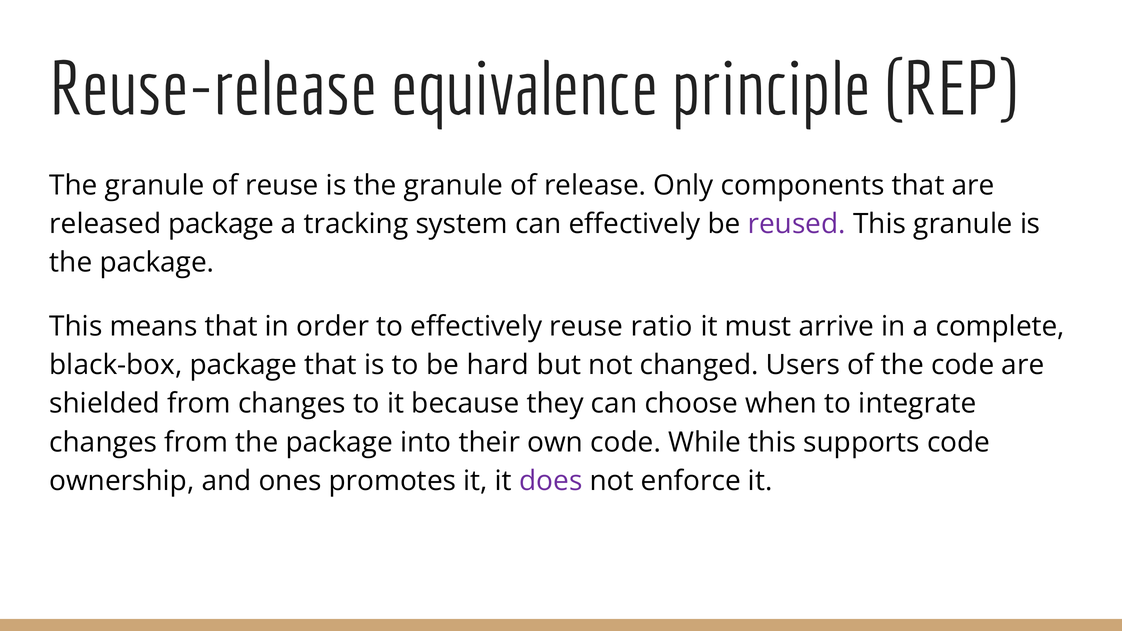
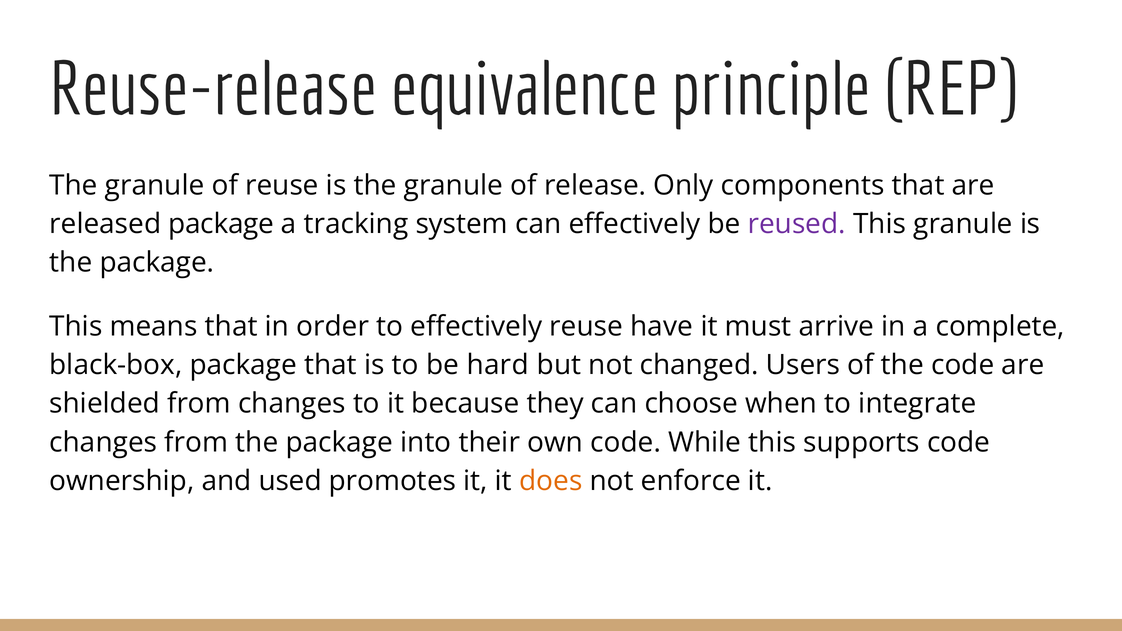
ratio: ratio -> have (662, 326)
ones: ones -> used (290, 481)
does colour: purple -> orange (551, 481)
